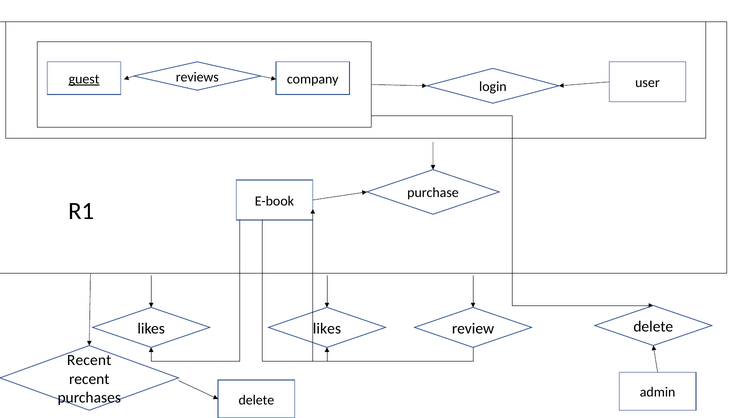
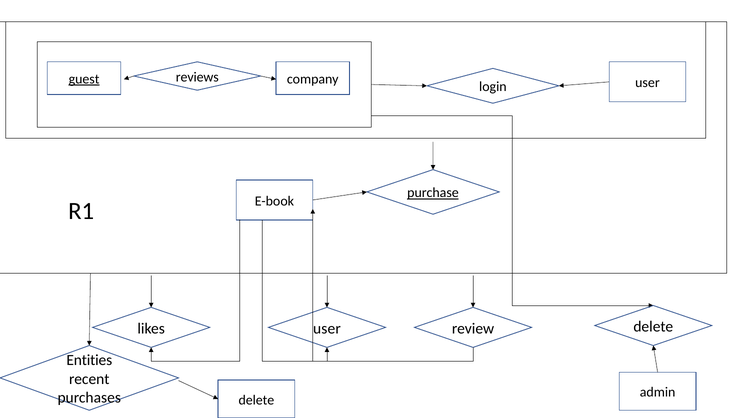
purchase underline: none -> present (433, 193)
likes: likes -> user (327, 328)
Recent: Recent -> Entities (89, 360)
